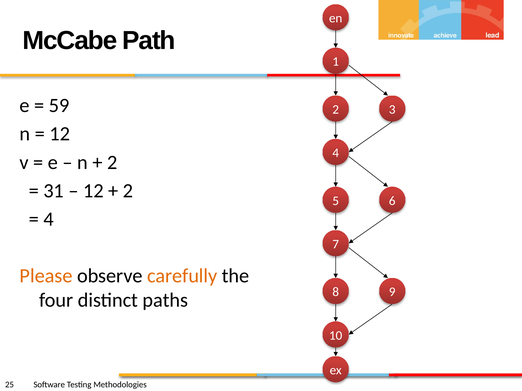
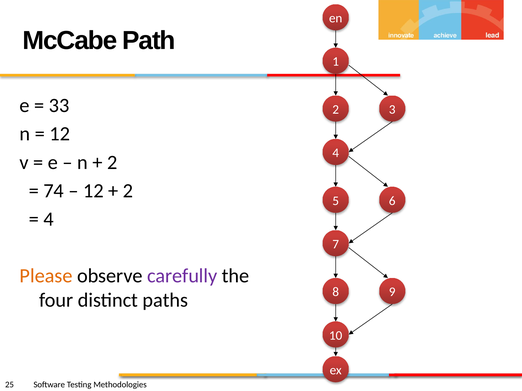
59: 59 -> 33 (59, 106)
31: 31 -> 74 (54, 191)
carefully colour: orange -> purple (182, 276)
